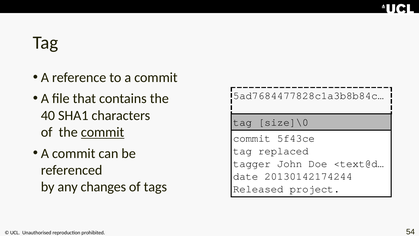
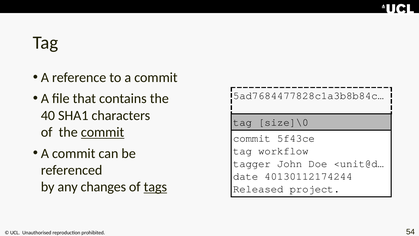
replaced: replaced -> workflow (283, 151)
<text@d…: <text@d… -> <unit@d… (359, 163)
20130142174244: 20130142174244 -> 40130112174244 (308, 176)
tags underline: none -> present (155, 187)
